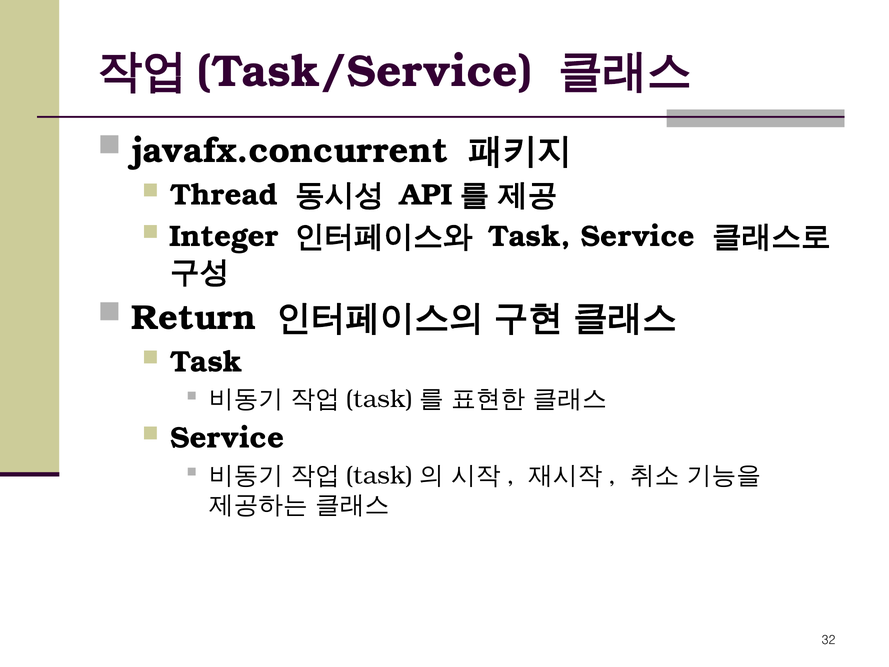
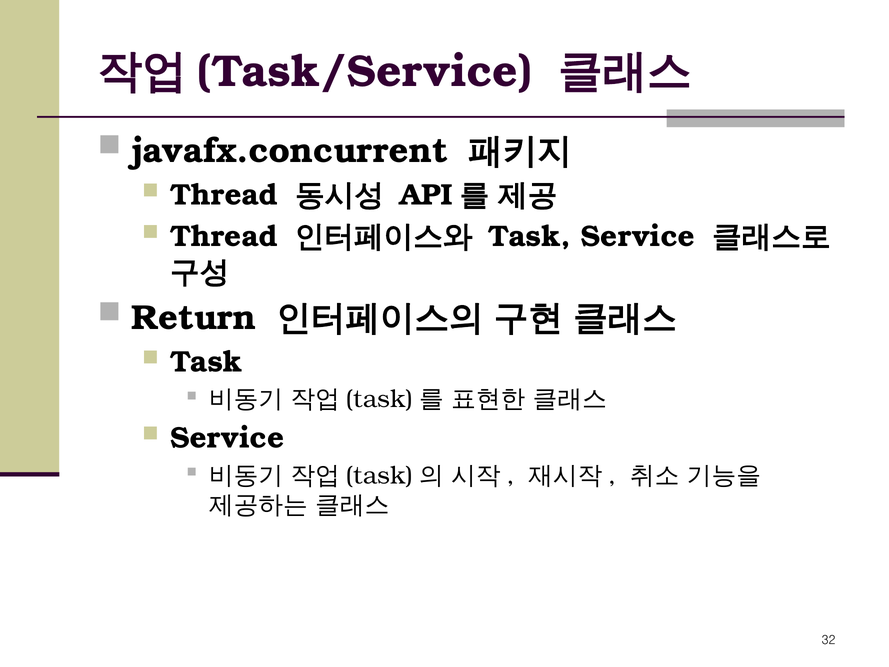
Integer: Integer -> Thread (224, 237)
